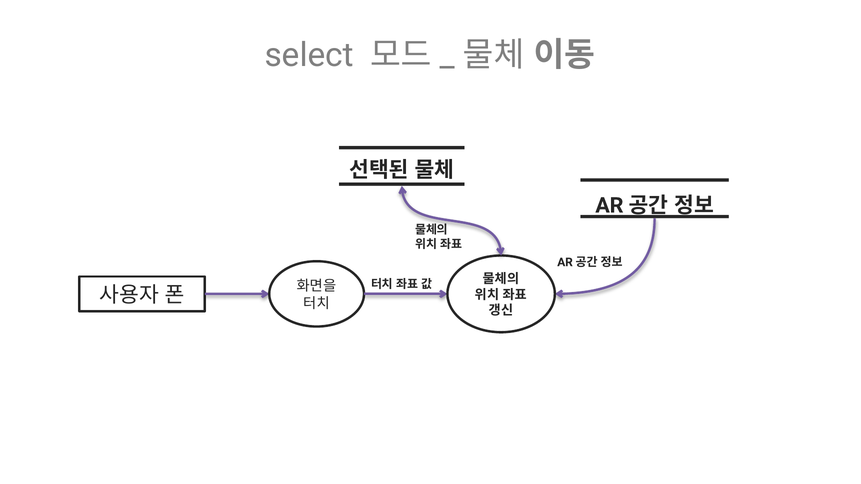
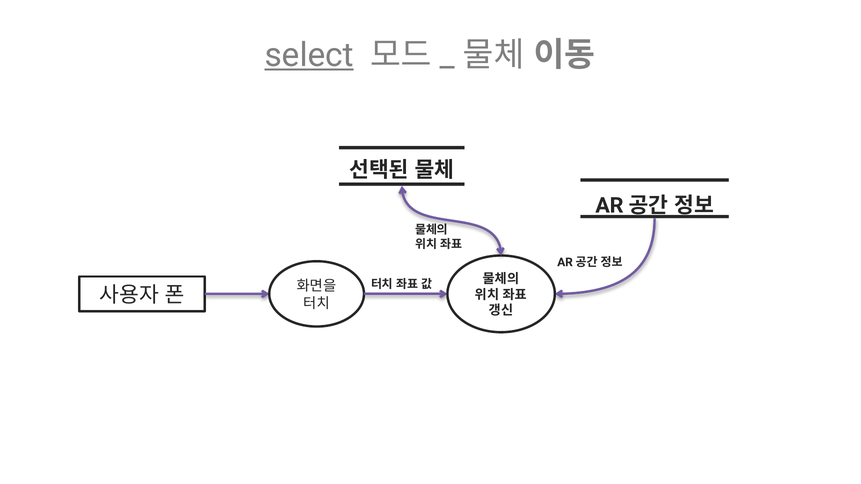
select underline: none -> present (309, 55)
